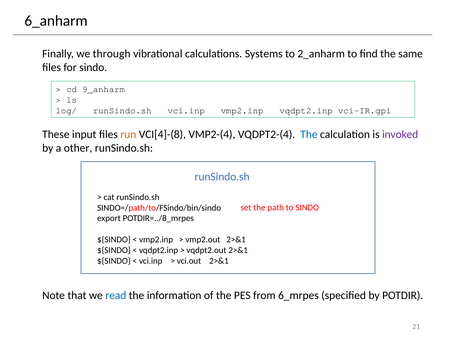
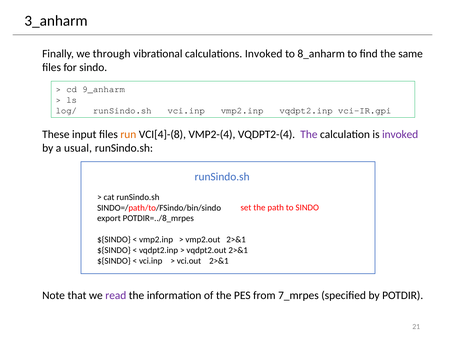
6_anharm: 6_anharm -> 3_anharm (56, 21)
calculations Systems: Systems -> Invoked (264, 54)
2_anharm: 2_anharm -> 8_anharm (321, 54)
The colour: blue -> purple (309, 134)
other: other -> usual (78, 148)
read colour: blue -> purple (116, 295)
6_mrpes: 6_mrpes -> 7_mrpes (298, 295)
